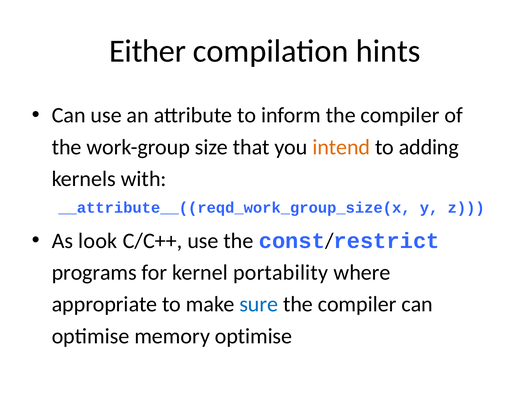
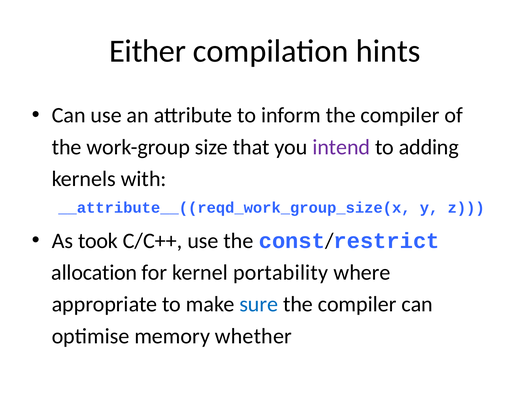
intend colour: orange -> purple (341, 147)
look: look -> took (98, 241)
programs: programs -> allocation (94, 273)
memory optimise: optimise -> whether (253, 336)
